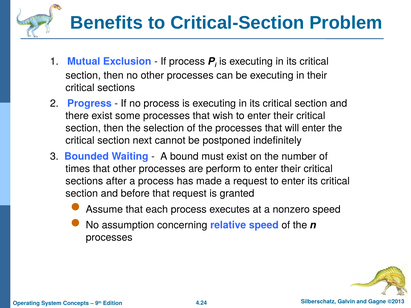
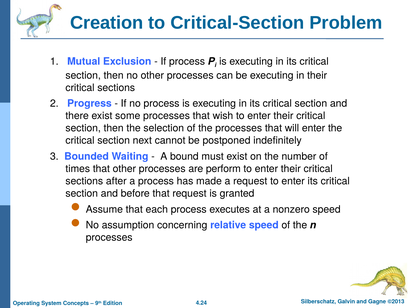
Benefits: Benefits -> Creation (107, 23)
